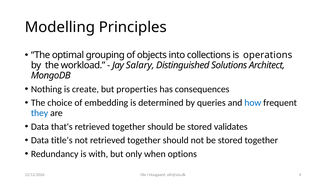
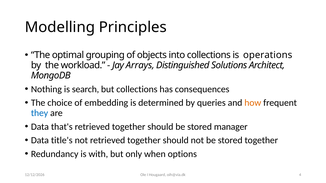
Salary: Salary -> Arrays (140, 65)
create: create -> search (86, 89)
but properties: properties -> collections (137, 89)
how colour: blue -> orange (253, 103)
validates: validates -> manager (231, 127)
